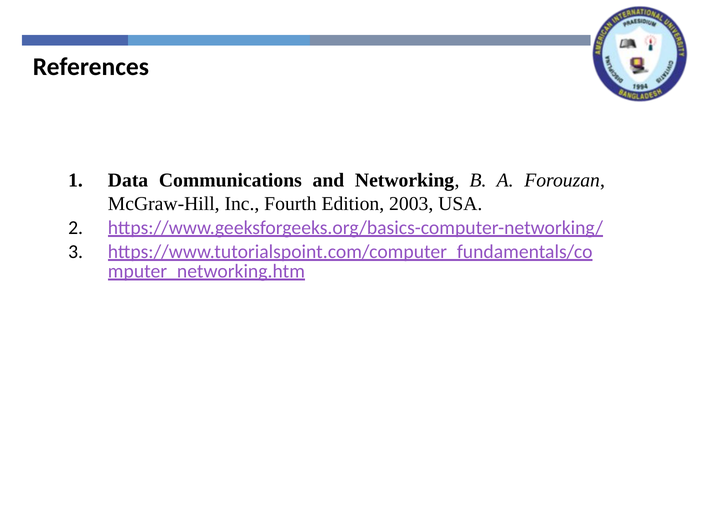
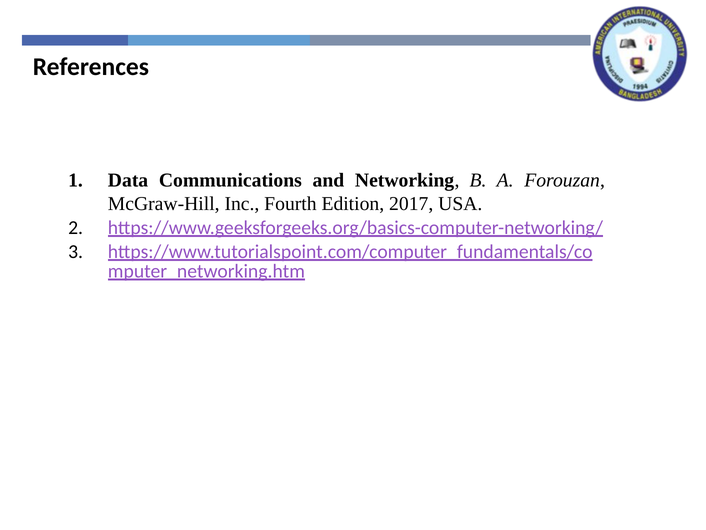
2003: 2003 -> 2017 (411, 204)
